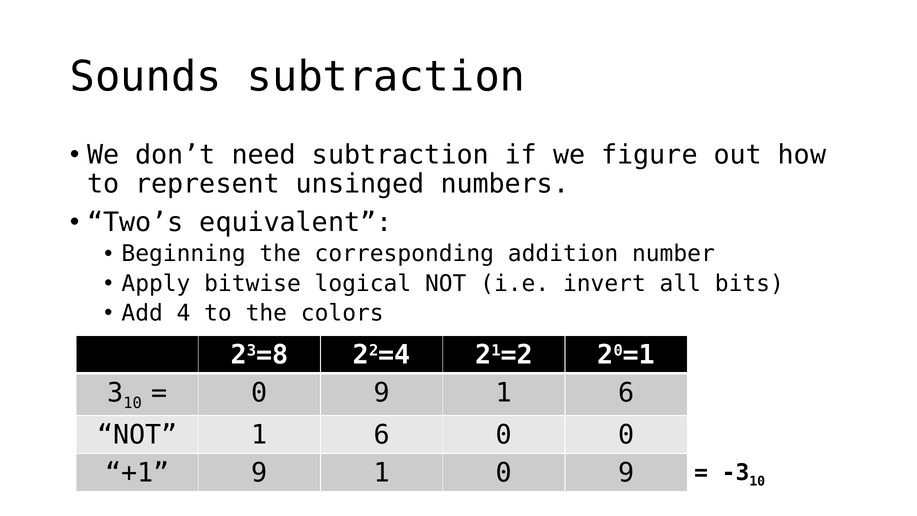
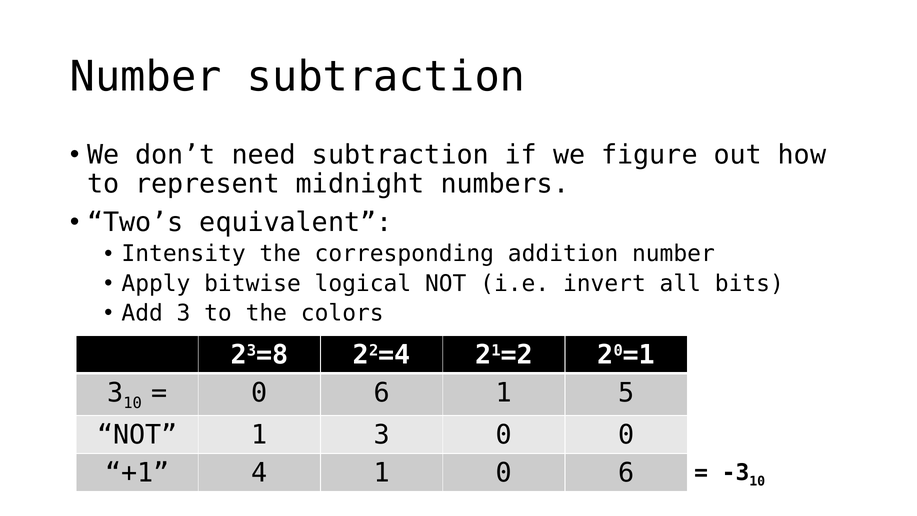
Sounds: Sounds -> Number (146, 77)
unsinged: unsinged -> midnight (360, 184)
Beginning: Beginning -> Intensity (184, 254)
Add 4: 4 -> 3 (184, 313)
9: 9 -> 6 (382, 393)
6: 6 -> 5 (626, 393)
NOT 1 6: 6 -> 3 (382, 435)
+1 9: 9 -> 4 (259, 473)
1 0 9: 9 -> 6 (626, 473)
